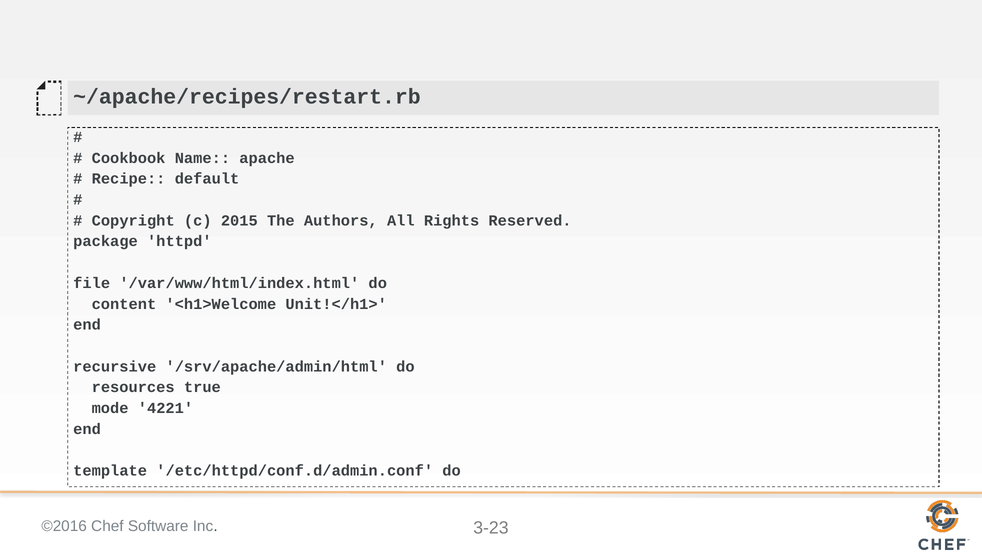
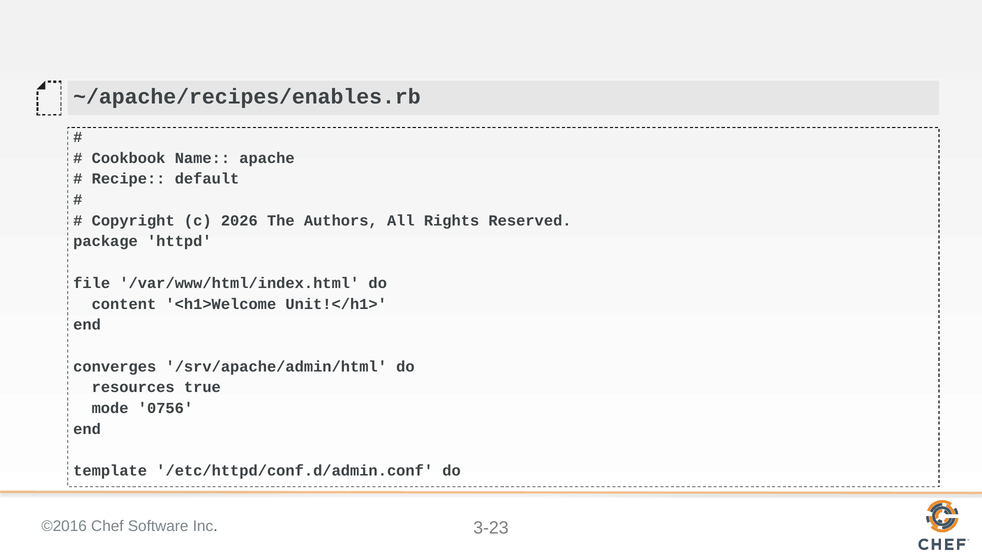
~/apache/recipes/restart.rb: ~/apache/recipes/restart.rb -> ~/apache/recipes/enables.rb (247, 97)
2015: 2015 -> 2026 (239, 221)
recursive: recursive -> converges (115, 367)
4221: 4221 -> 0756 (165, 409)
